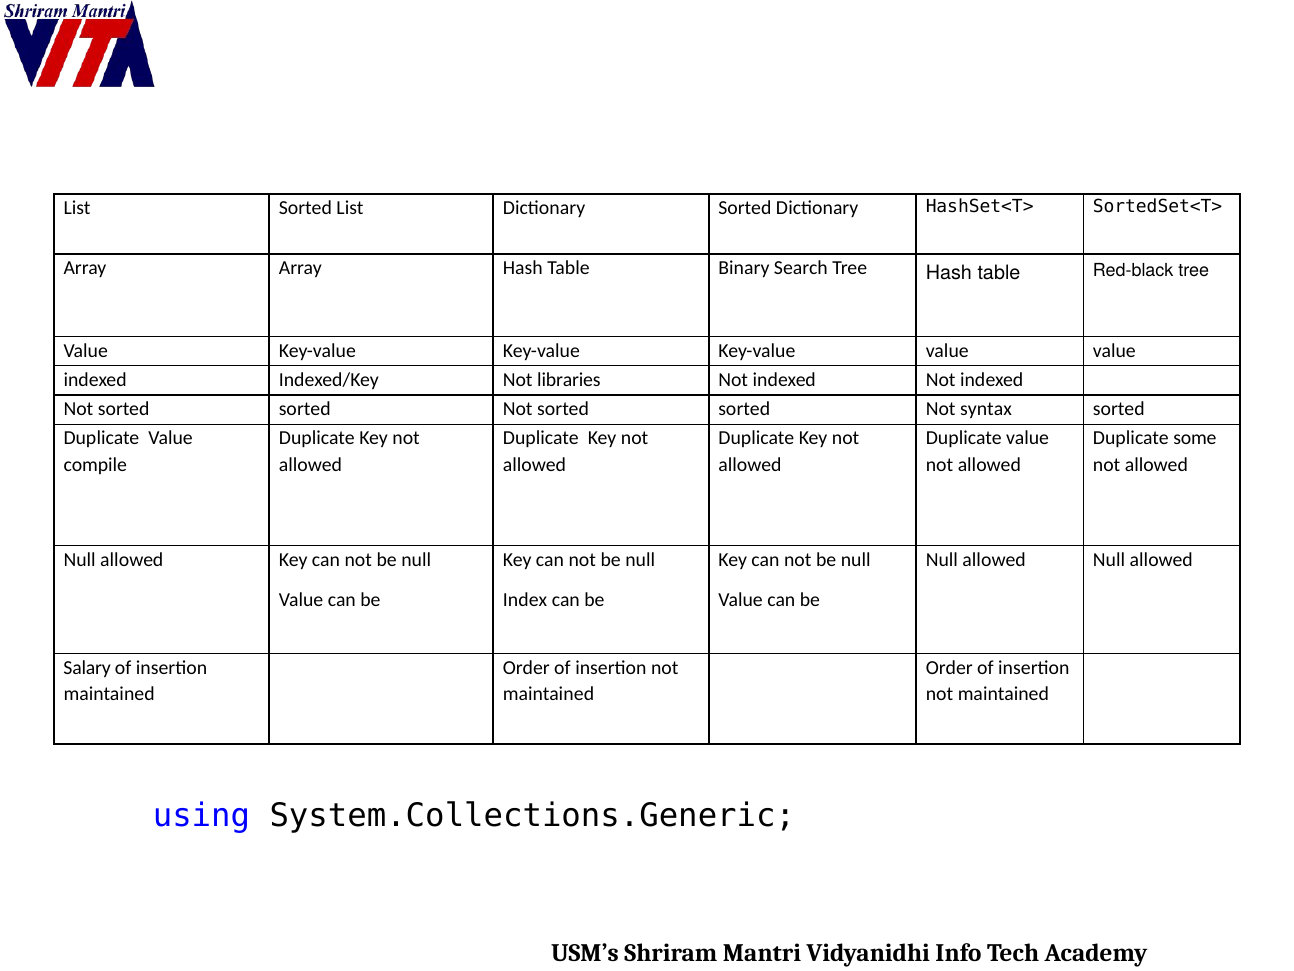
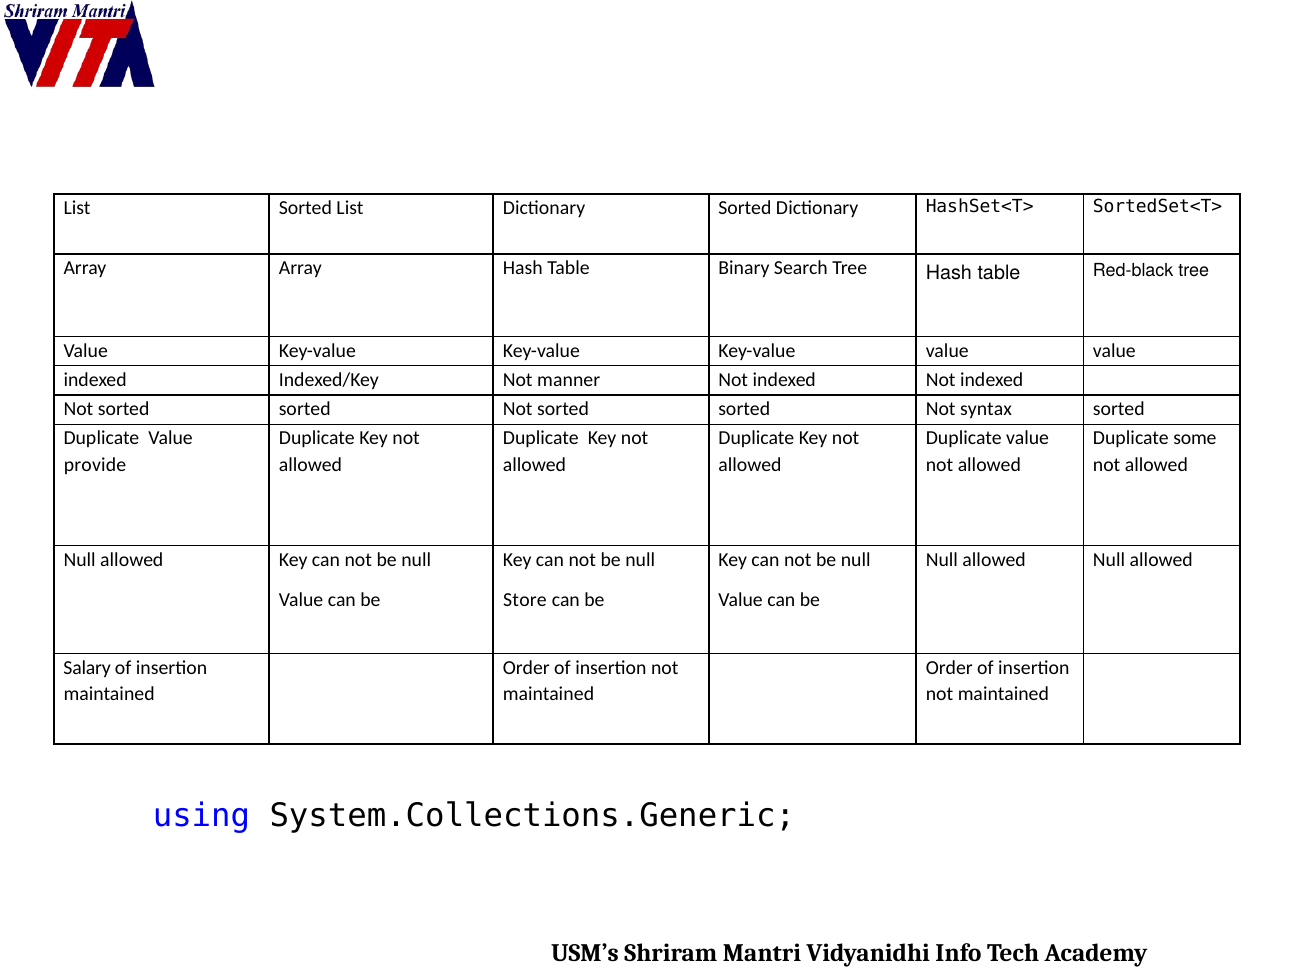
libraries: libraries -> manner (569, 380)
compile: compile -> provide (95, 464)
Index: Index -> Store (525, 600)
